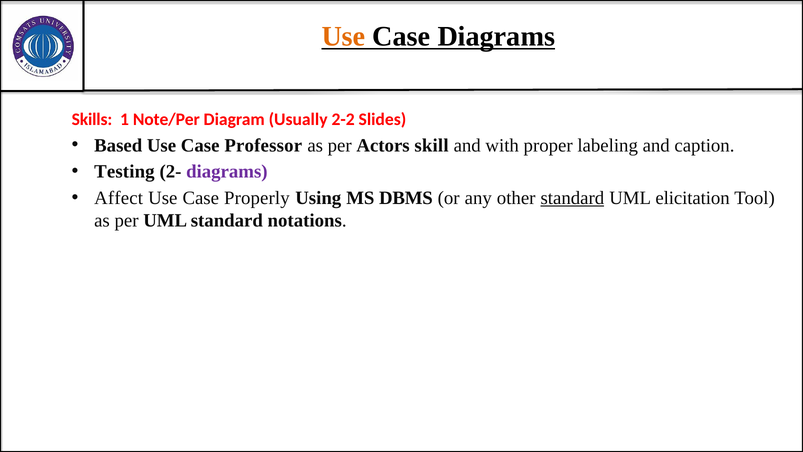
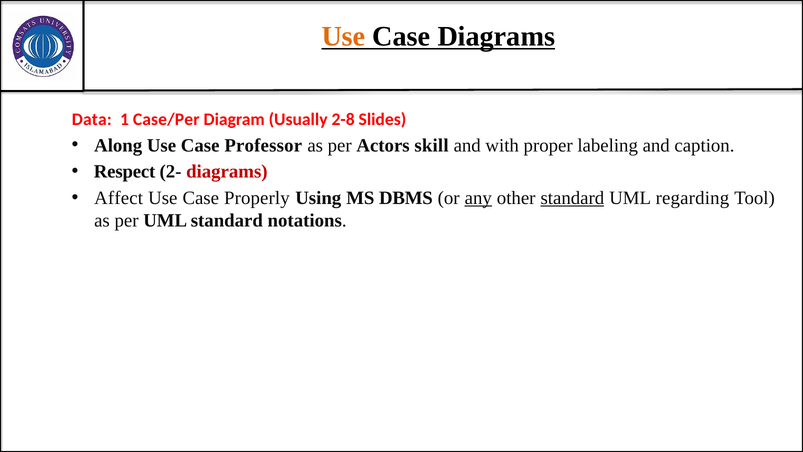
Skills: Skills -> Data (92, 119)
Note/Per: Note/Per -> Case/Per (166, 119)
2-2: 2-2 -> 2-8 (343, 119)
Based: Based -> Along (118, 145)
Testing: Testing -> Respect (125, 172)
diagrams colour: purple -> red (227, 172)
any underline: none -> present (478, 198)
elicitation: elicitation -> regarding (692, 198)
